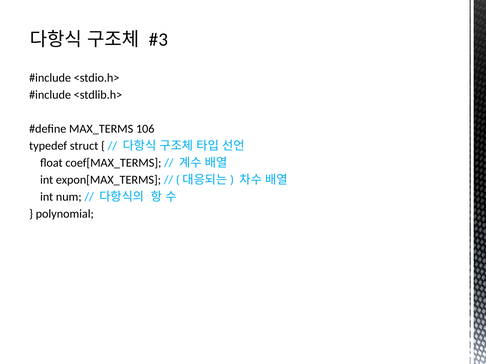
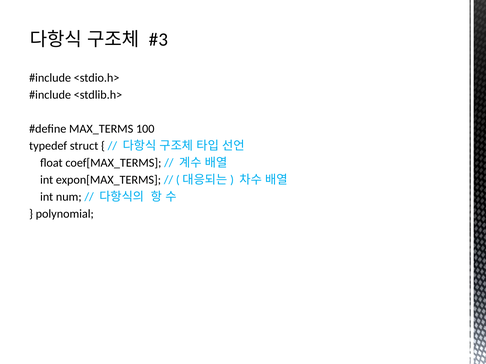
106: 106 -> 100 (145, 129)
